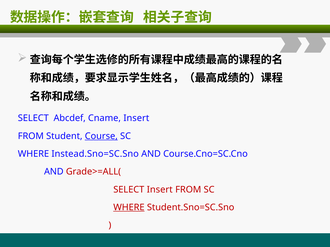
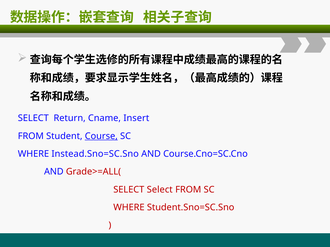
Abcdef: Abcdef -> Return (70, 118)
SELECT Insert: Insert -> Select (160, 190)
WHERE underline: present -> none (129, 208)
